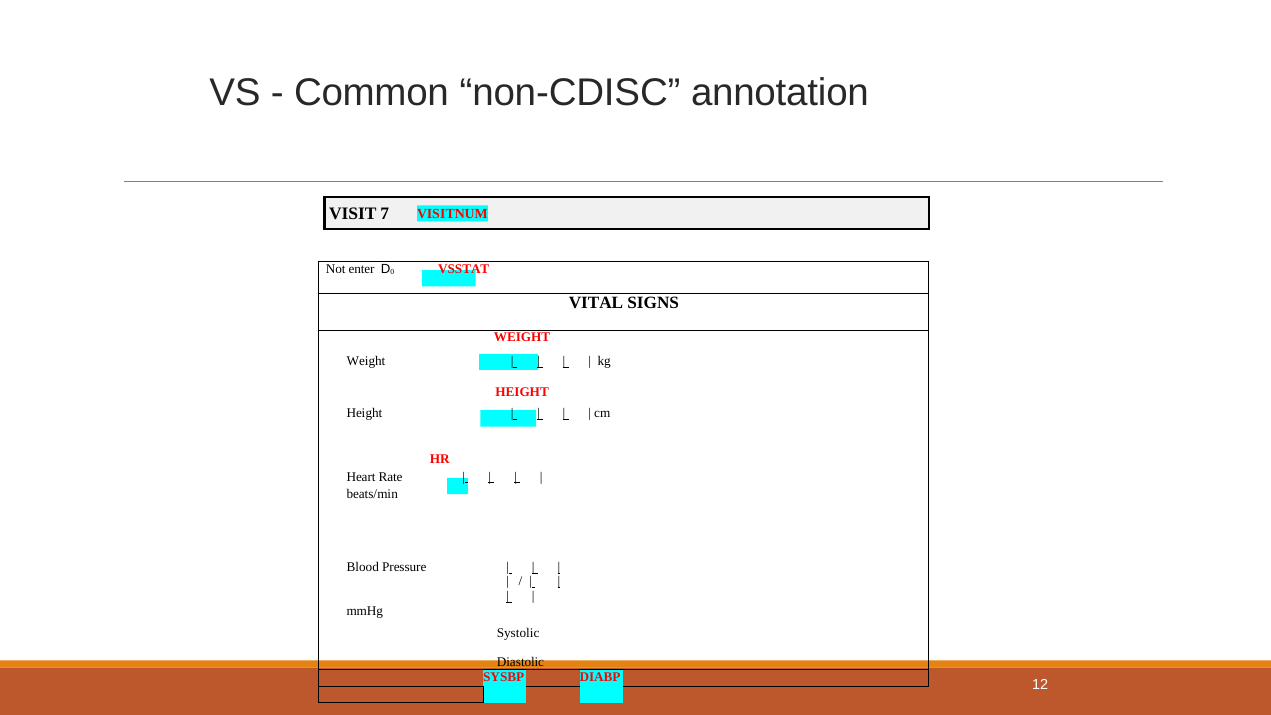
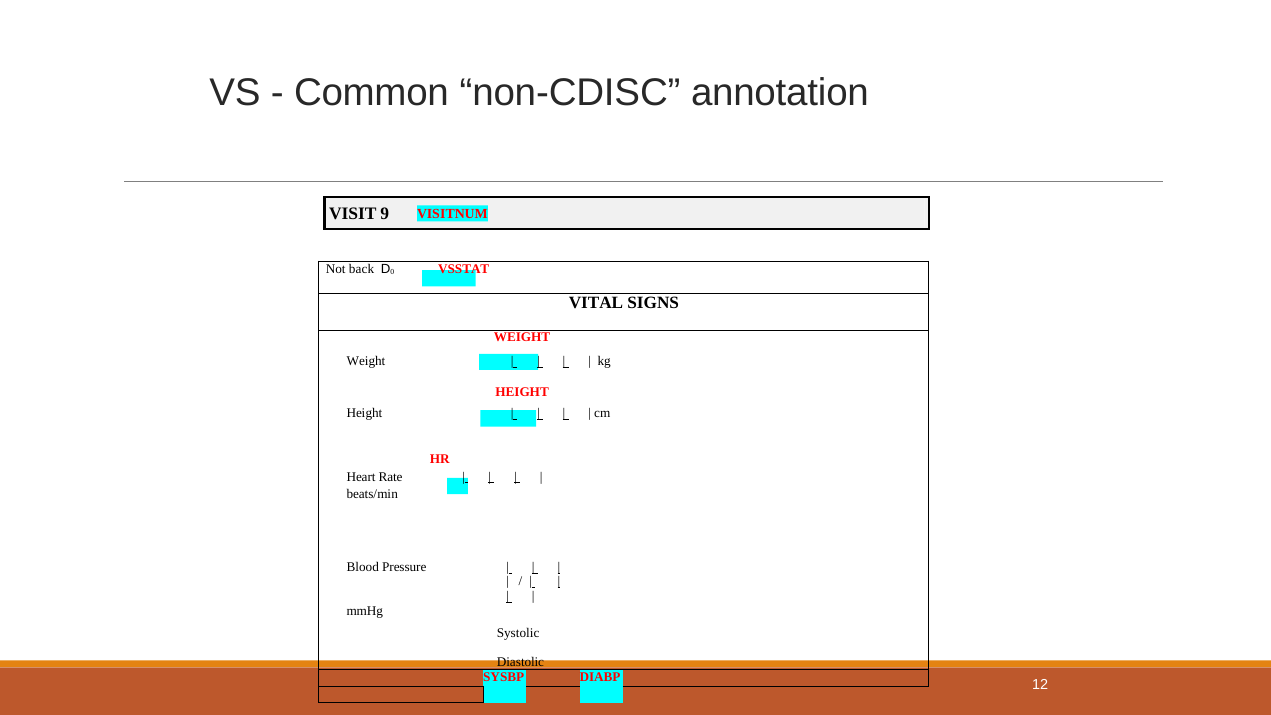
7: 7 -> 9 (385, 214)
enter: enter -> back (362, 269)
